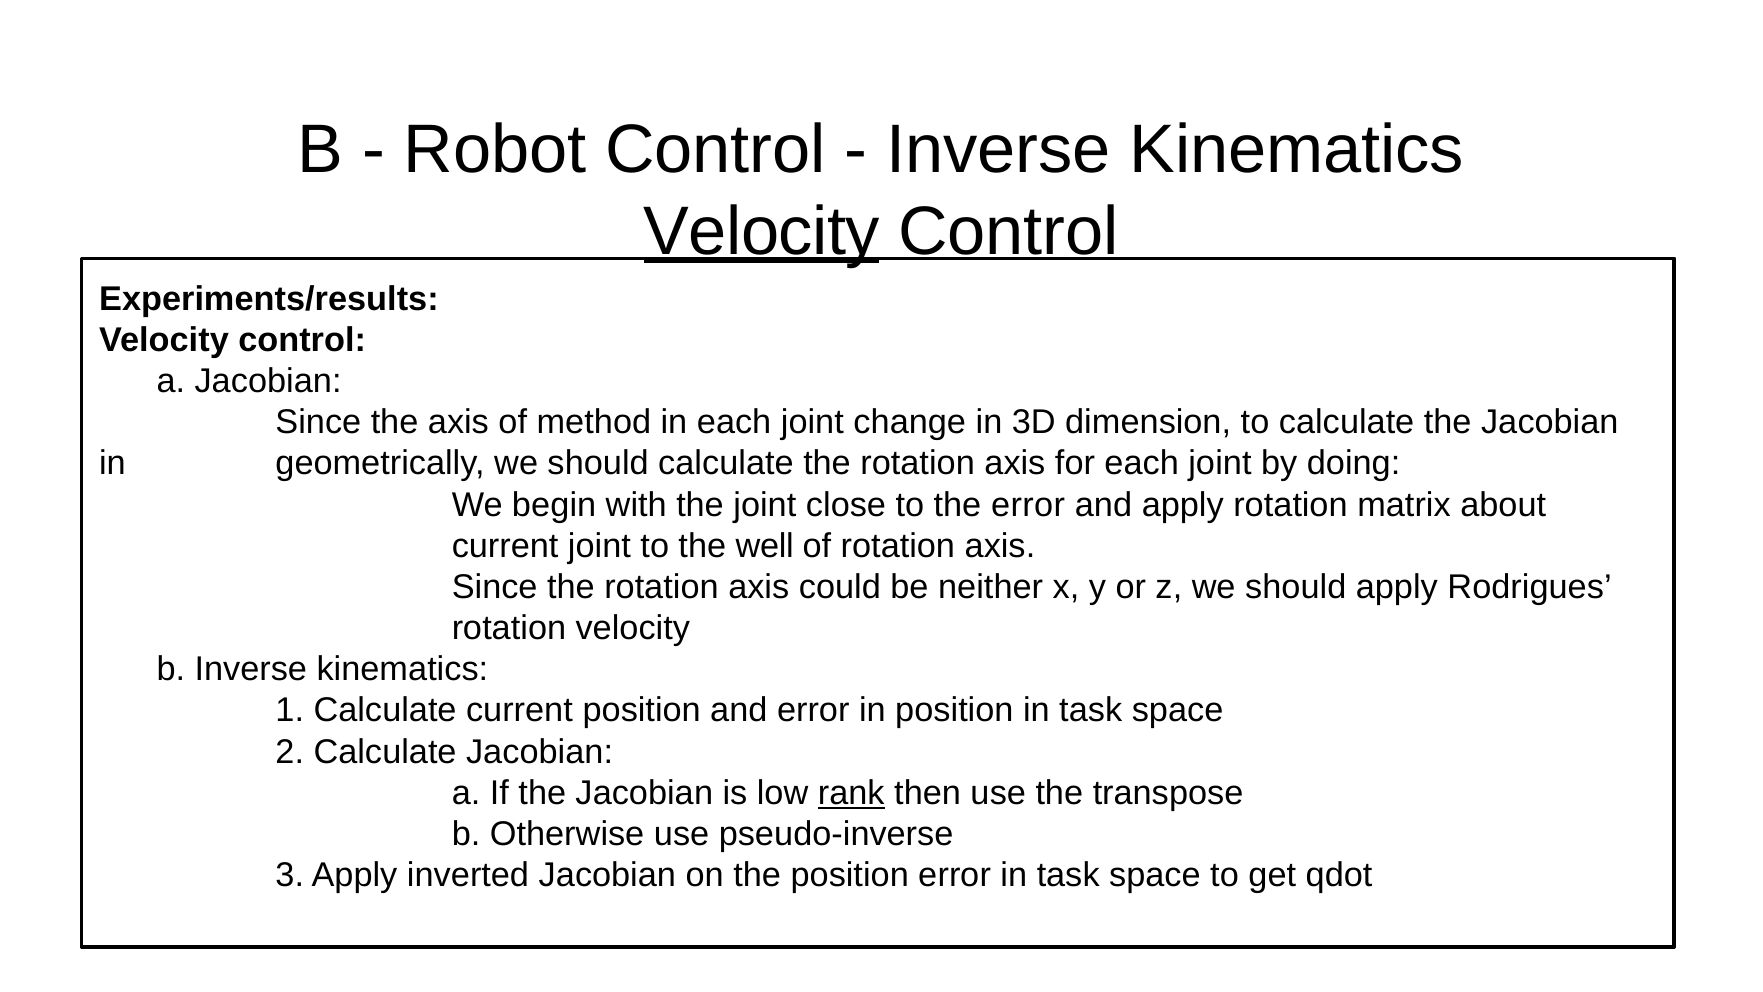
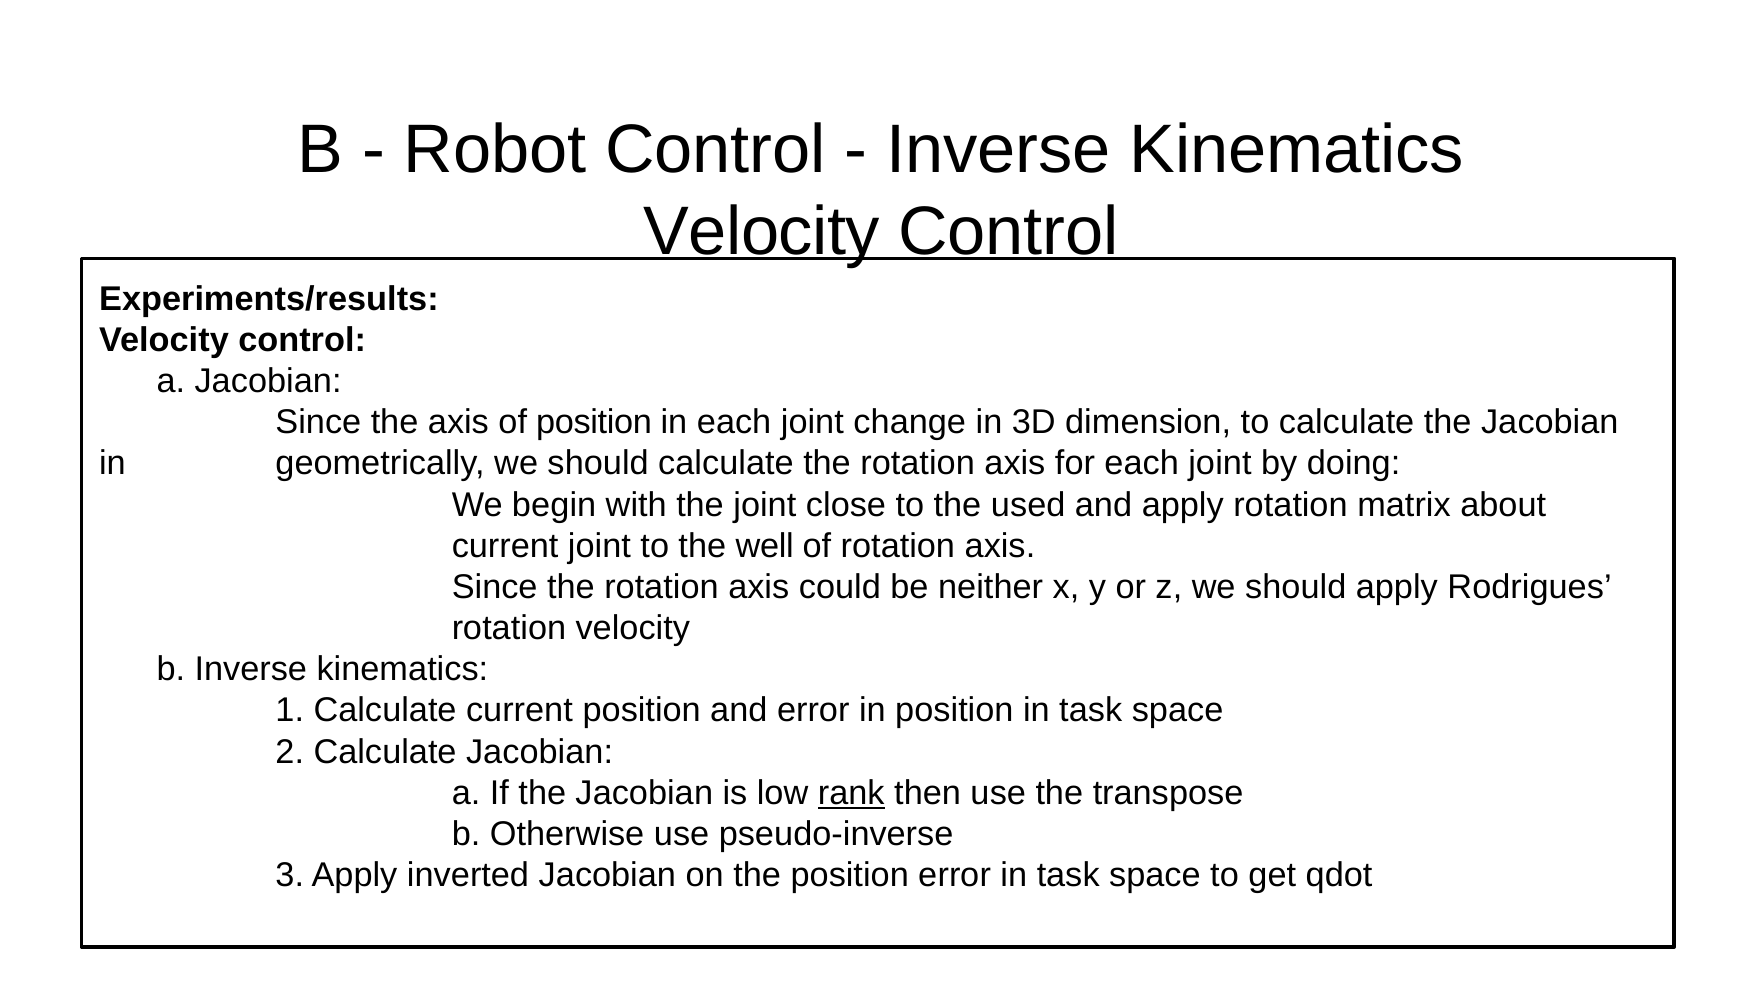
Velocity underline: present -> none (762, 232)
of method: method -> position (594, 422)
the error: error -> used (1028, 505)
